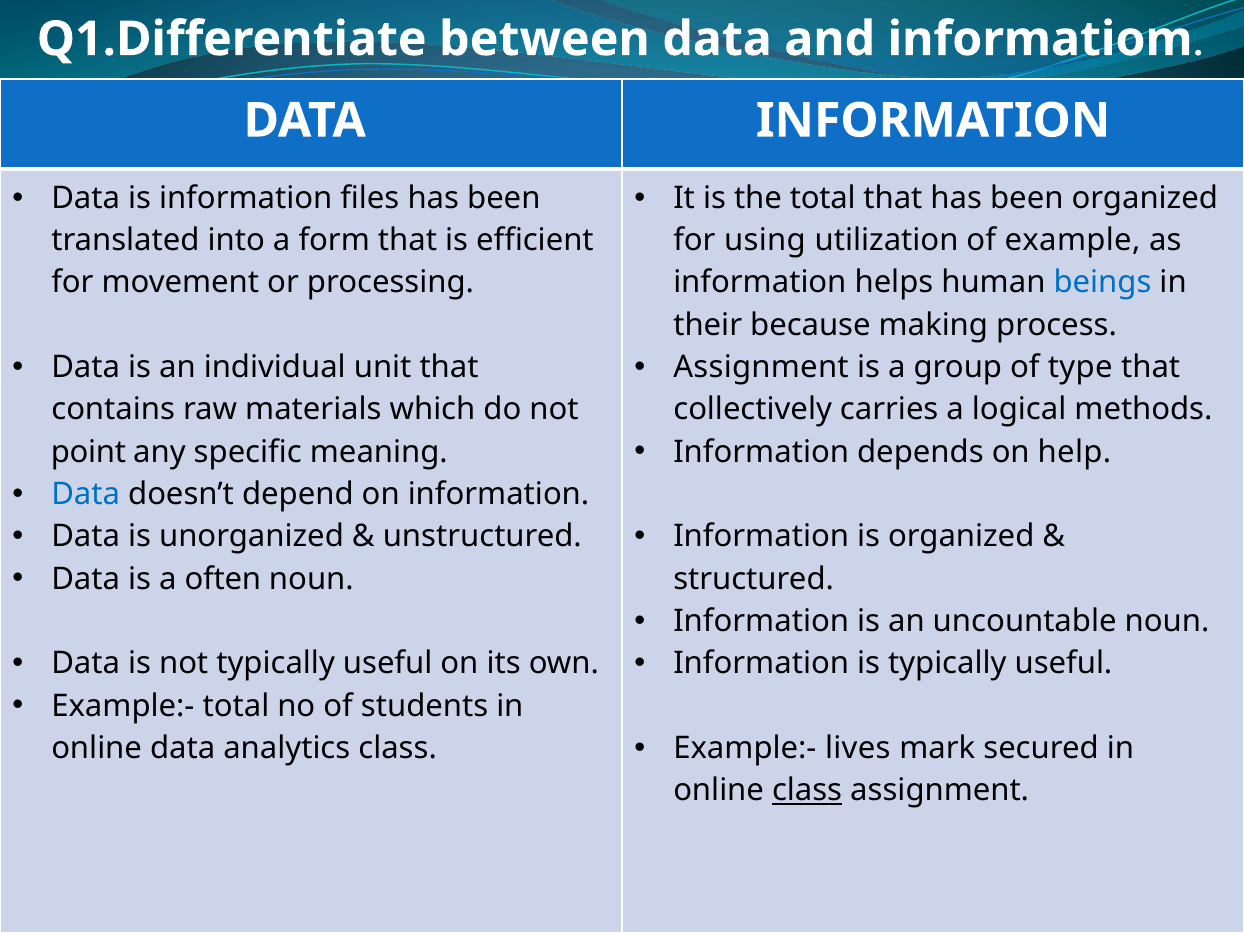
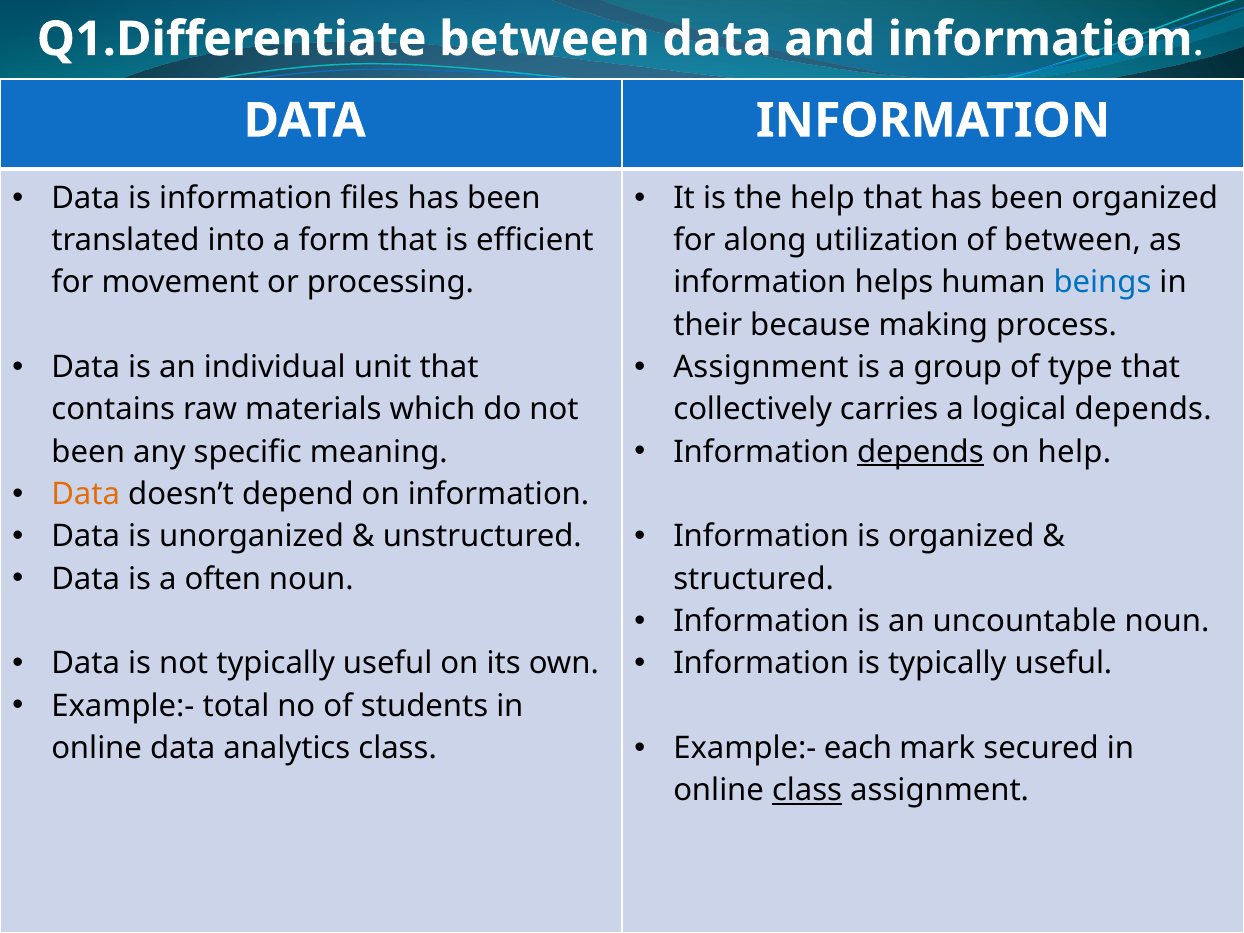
the total: total -> help (822, 198)
using: using -> along (765, 240)
of example: example -> between (1073, 240)
logical methods: methods -> depends (1143, 410)
depends underline: none -> present (920, 452)
point: point -> been (88, 452)
Data colour: blue -> orange (86, 494)
lives: lives -> each (858, 748)
